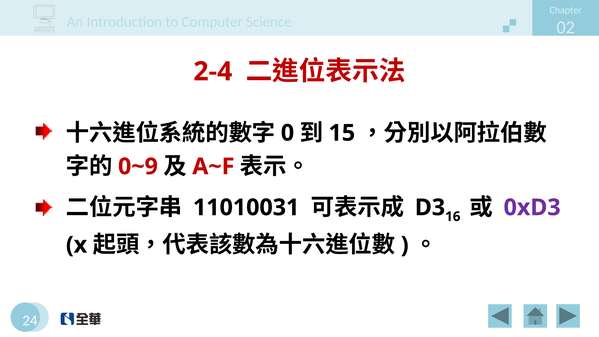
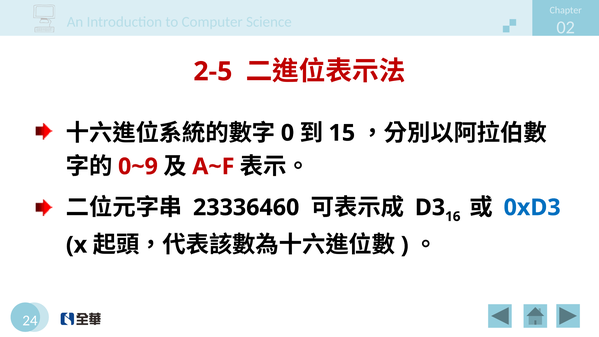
2-4: 2-4 -> 2-5 (213, 71)
11010031: 11010031 -> 23336460 (246, 207)
0xD3 colour: purple -> blue (532, 207)
